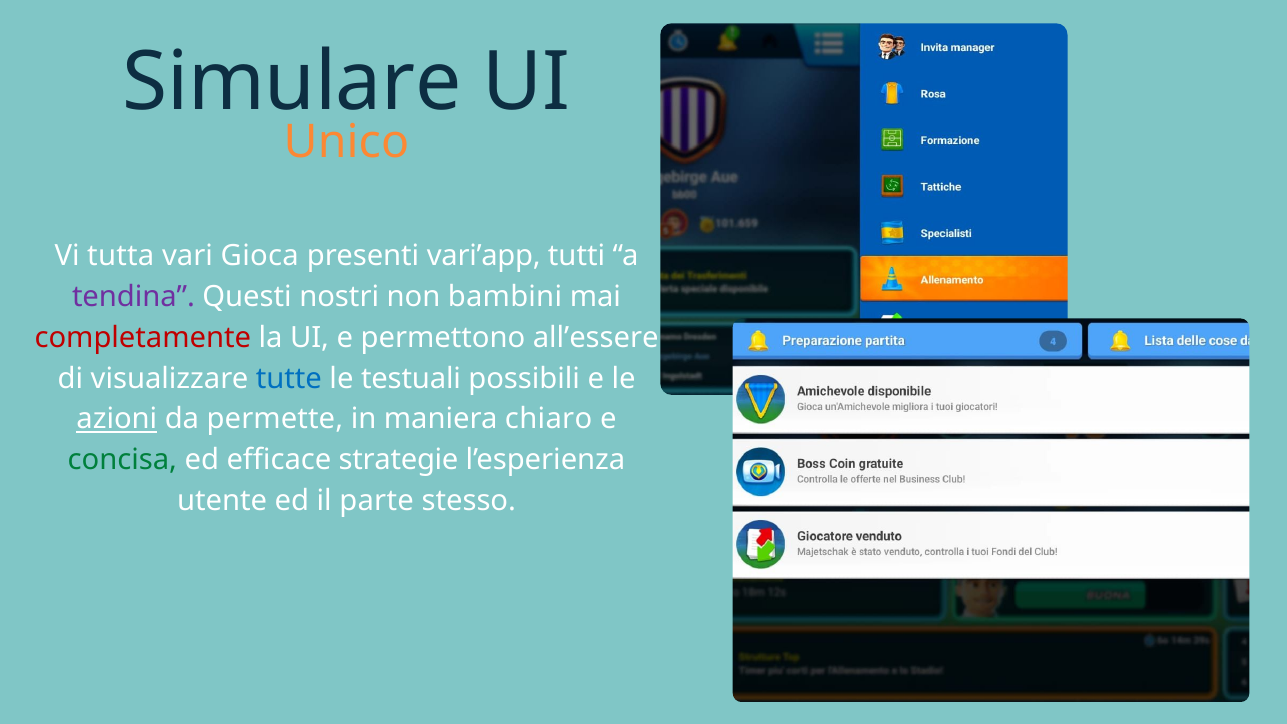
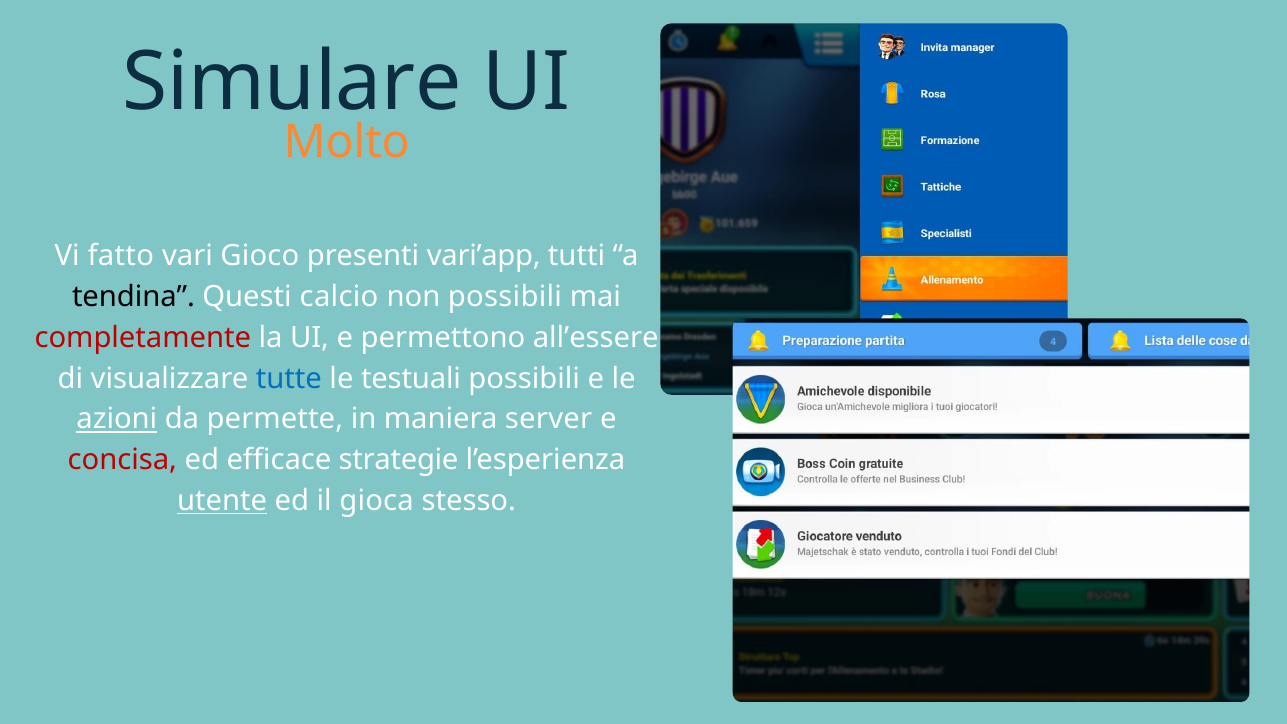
Unico: Unico -> Molto (347, 142)
tutta: tutta -> fatto (121, 256)
Gioca: Gioca -> Gioco (260, 256)
tendina colour: purple -> black (133, 297)
nostri: nostri -> calcio (339, 297)
non bambini: bambini -> possibili (505, 297)
chiaro: chiaro -> server (549, 419)
concisa colour: green -> red (122, 460)
utente underline: none -> present (222, 501)
parte: parte -> gioca (377, 501)
